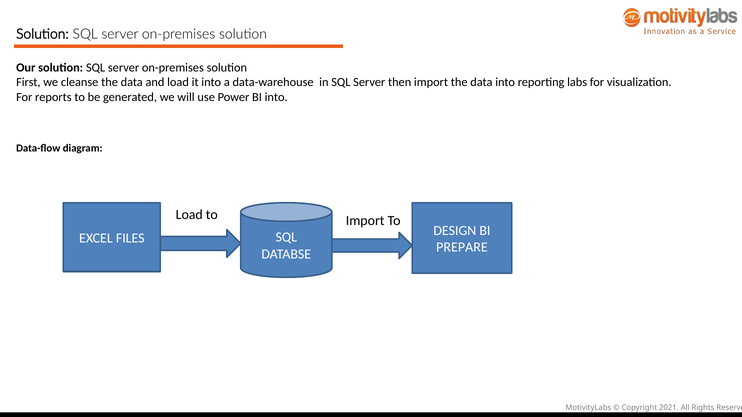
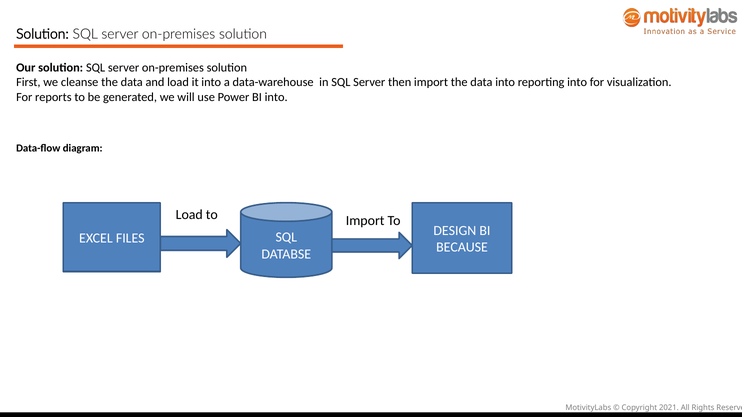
reporting labs: labs -> into (577, 82)
PREPARE: PREPARE -> BECAUSE (462, 248)
